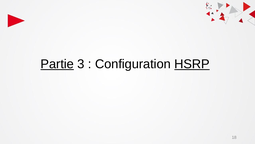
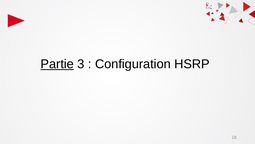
HSRP underline: present -> none (192, 64)
